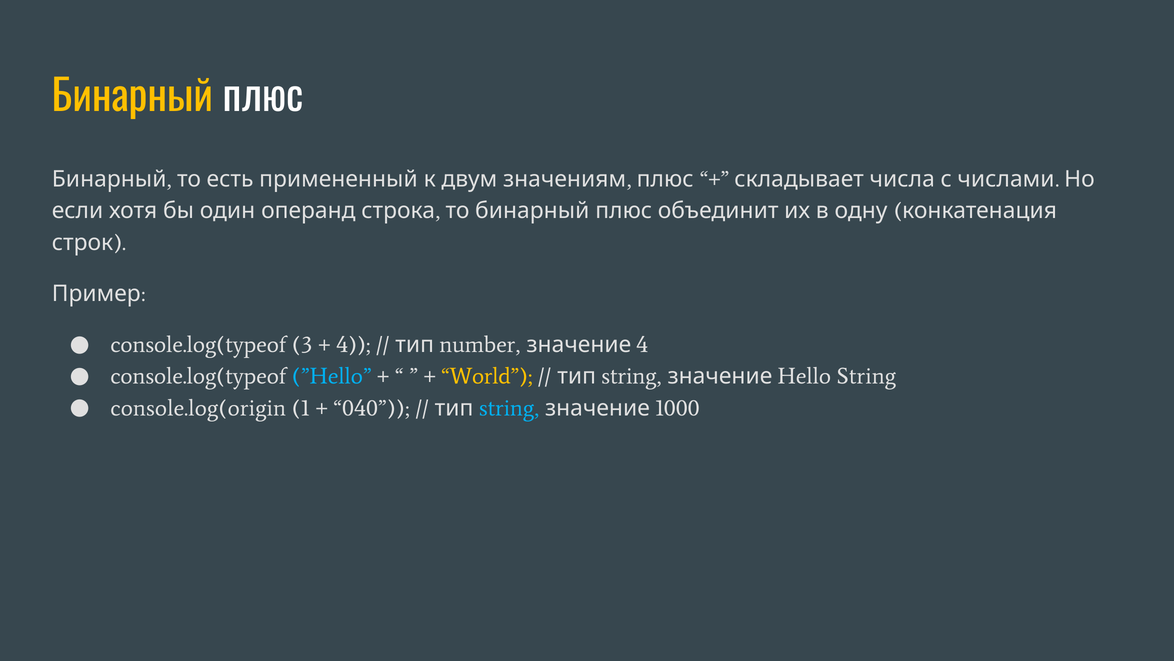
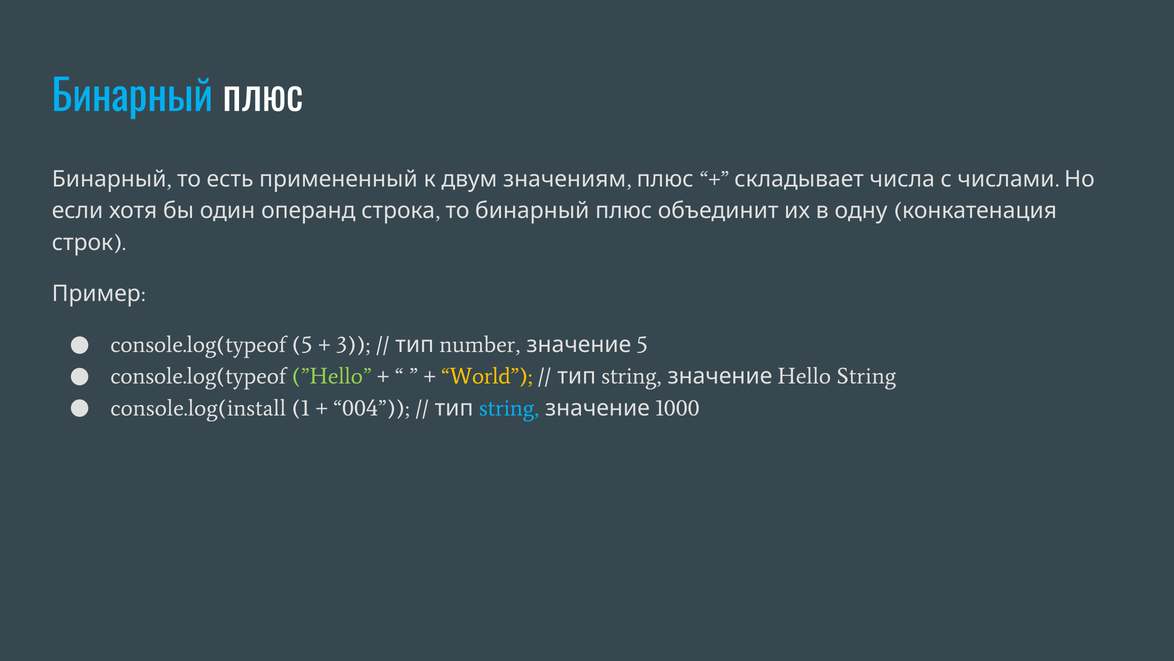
Бинарный colour: yellow -> light blue (132, 97)
console.log(typeof 3: 3 -> 5 (302, 345)
4: 4 -> 3 (353, 345)
number 4: 4 -> 5 (642, 345)
”Hello colour: light blue -> light green (332, 376)
console.log(origin: console.log(origin -> console.log(install (198, 408)
040: 040 -> 004 (372, 408)
